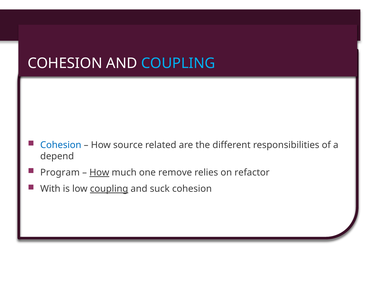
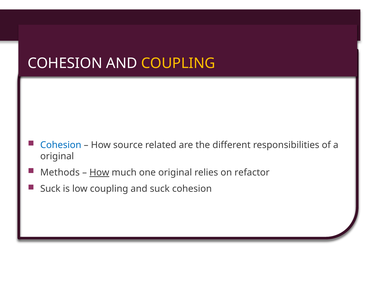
COUPLING colour: light blue -> yellow (178, 63)
depend: depend -> original (57, 156)
Program: Program -> Methods (60, 173)
one remove: remove -> original (175, 173)
With: With -> Suck (50, 189)
coupling underline: present -> none (109, 189)
